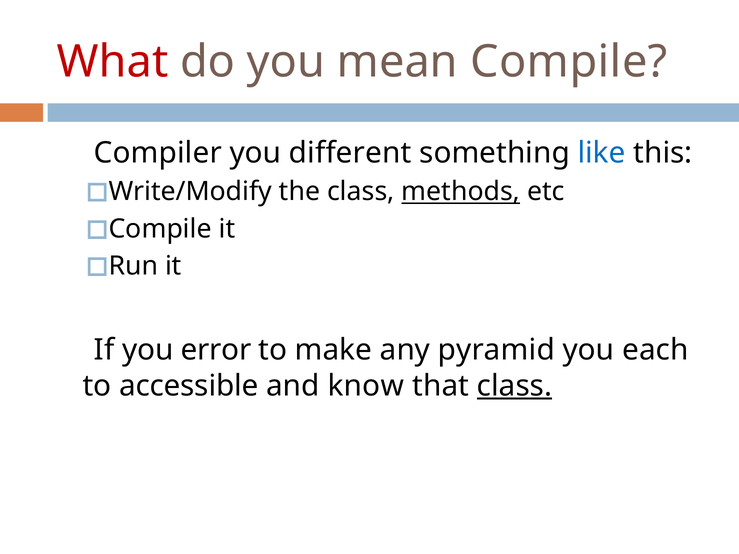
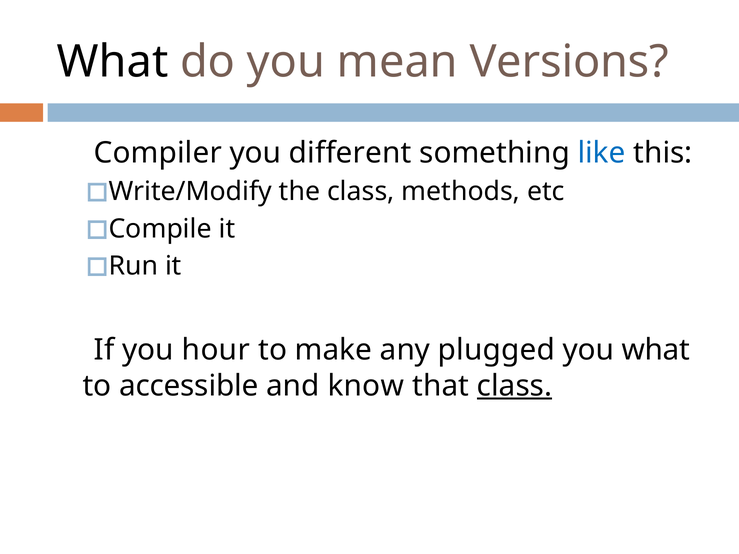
What colour: red -> black (113, 62)
Compile: Compile -> Versions (569, 62)
methods underline: present -> none (461, 192)
error: error -> hour (216, 350)
pyramid: pyramid -> plugged (496, 350)
you each: each -> what (656, 350)
